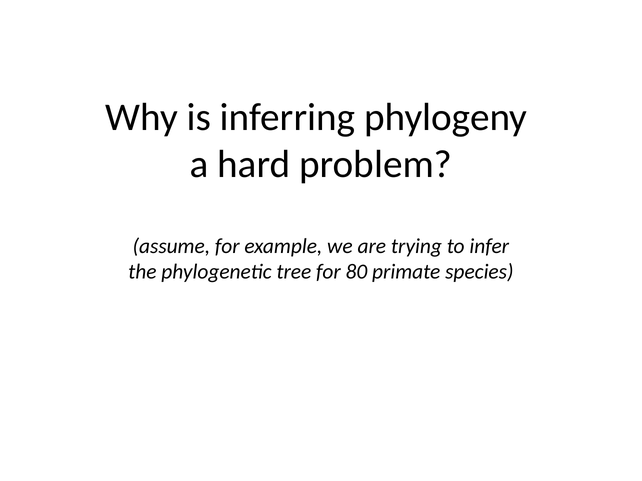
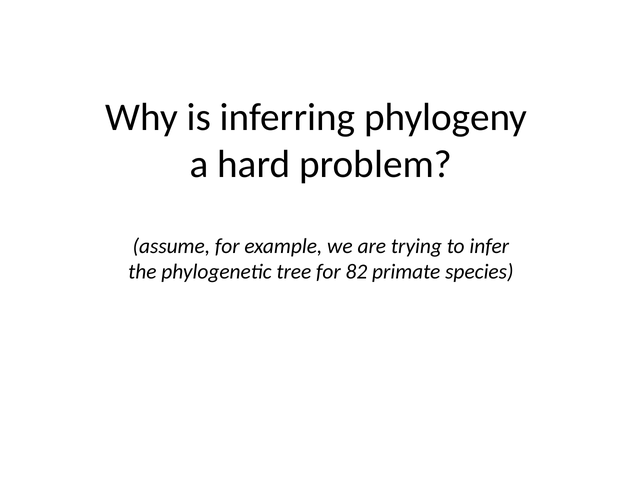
80: 80 -> 82 (356, 272)
